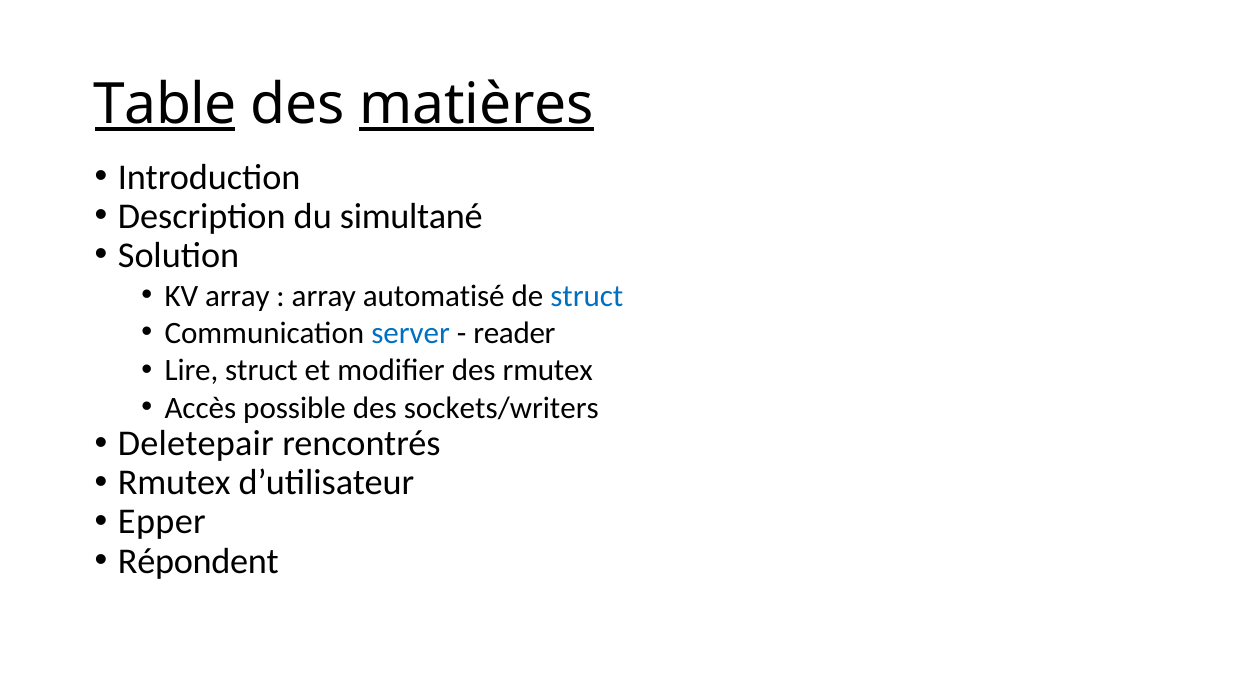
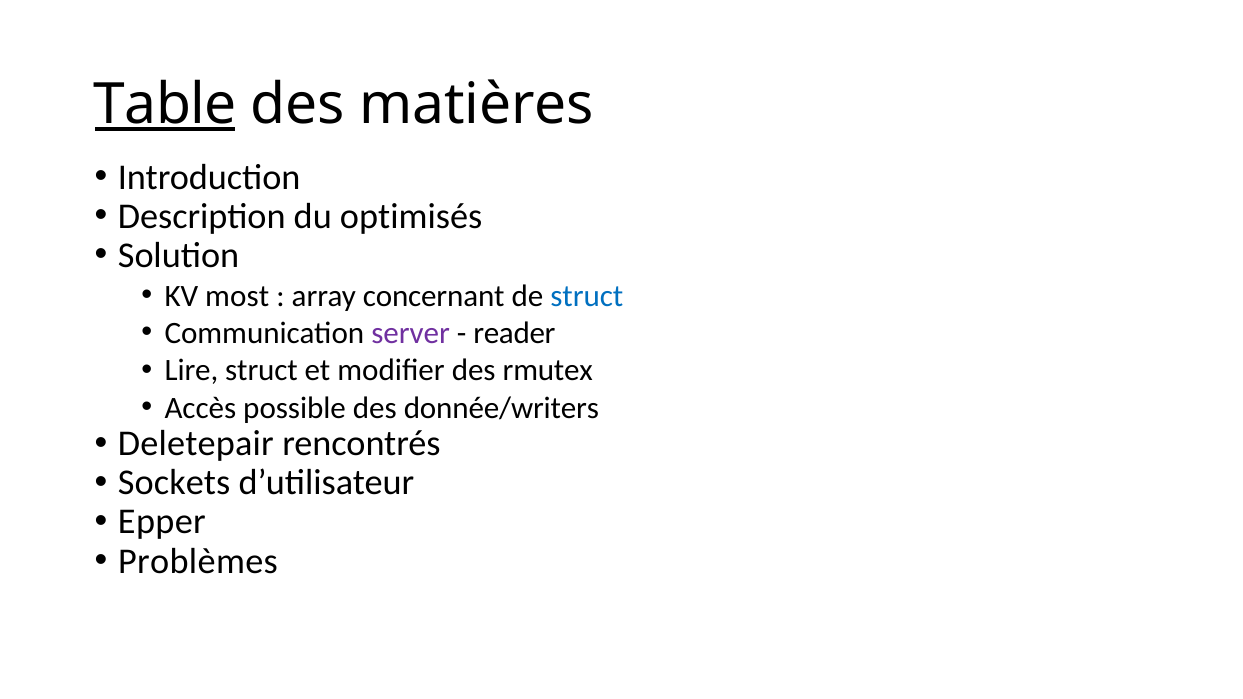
matières underline: present -> none (477, 104)
simultané: simultané -> optimisés (411, 216)
KV array: array -> most (237, 296)
automatisé: automatisé -> concernant (434, 296)
server colour: blue -> purple (411, 333)
sockets/writers: sockets/writers -> donnée/writers (501, 408)
Rmutex: Rmutex -> Sockets (174, 483)
Répondent: Répondent -> Problèmes (198, 561)
